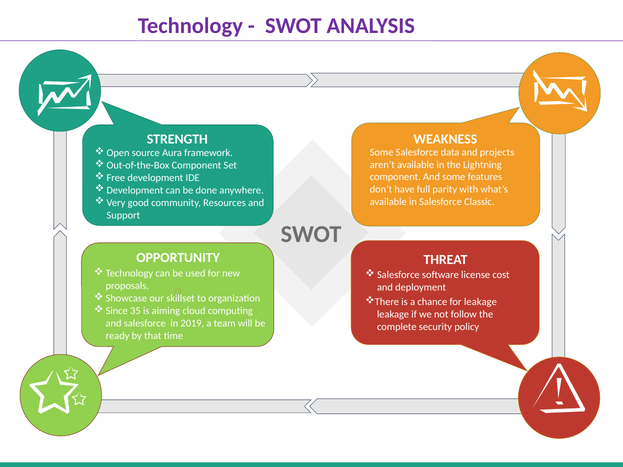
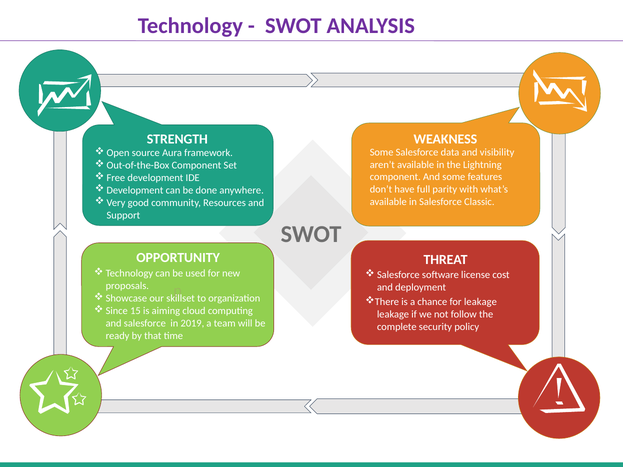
projects: projects -> visibility (497, 152)
35: 35 -> 15 (135, 311)
